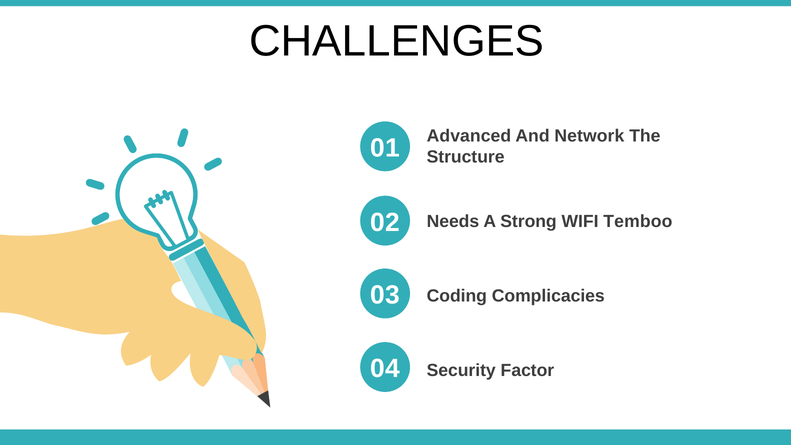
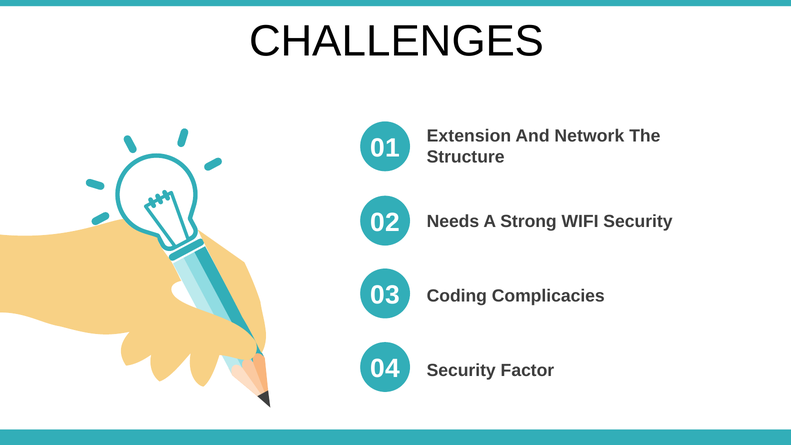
Advanced: Advanced -> Extension (469, 136)
WIFI Temboo: Temboo -> Security (638, 222)
